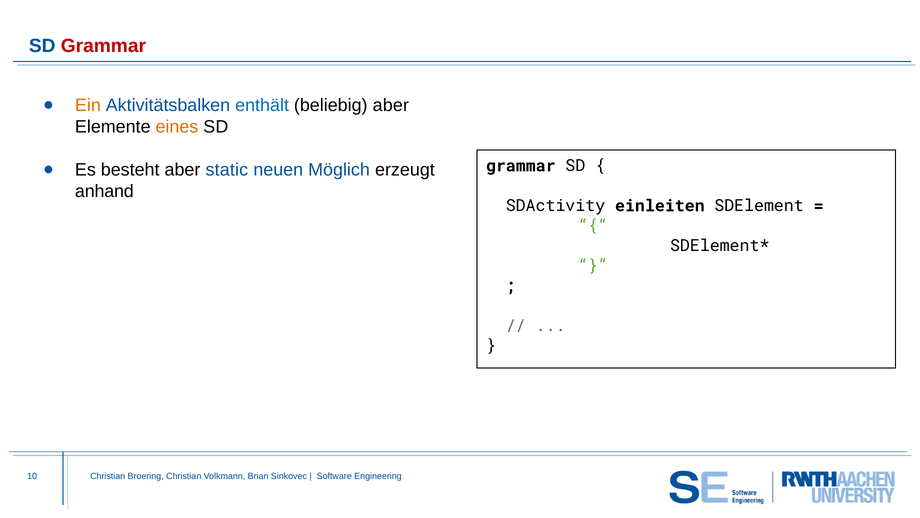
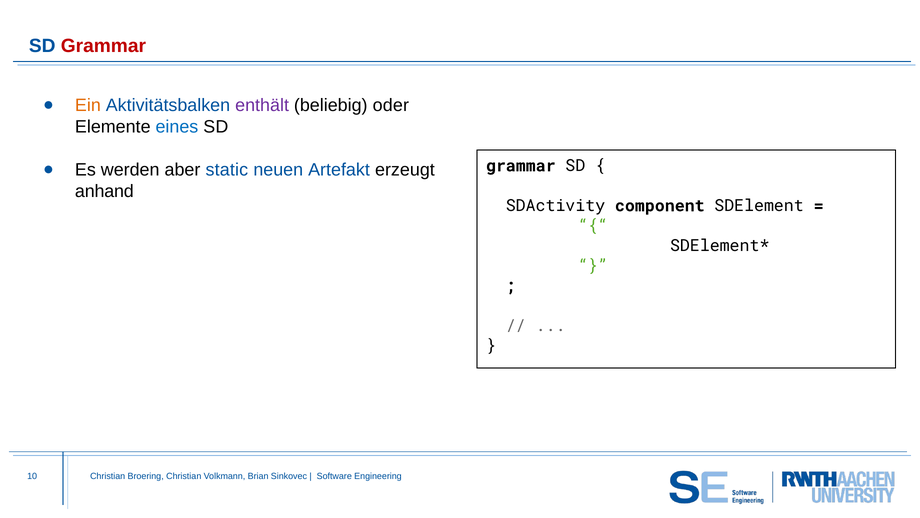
enthält colour: blue -> purple (262, 105)
beliebig aber: aber -> oder (391, 105)
eines colour: orange -> blue (177, 127)
besteht: besteht -> werden (130, 170)
Möglich: Möglich -> Artefakt (339, 170)
einleiten: einleiten -> component (660, 206)
